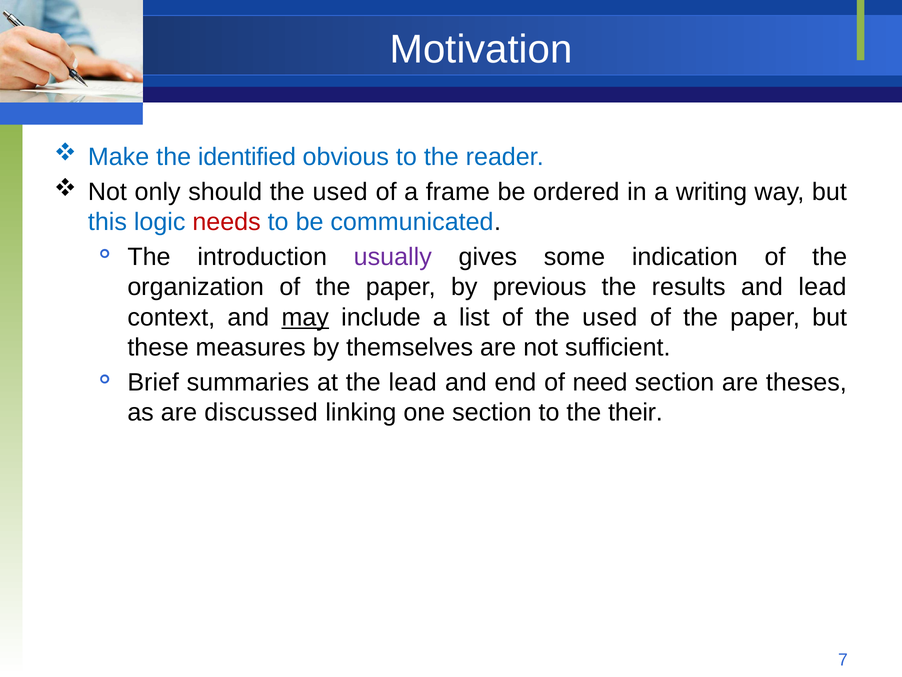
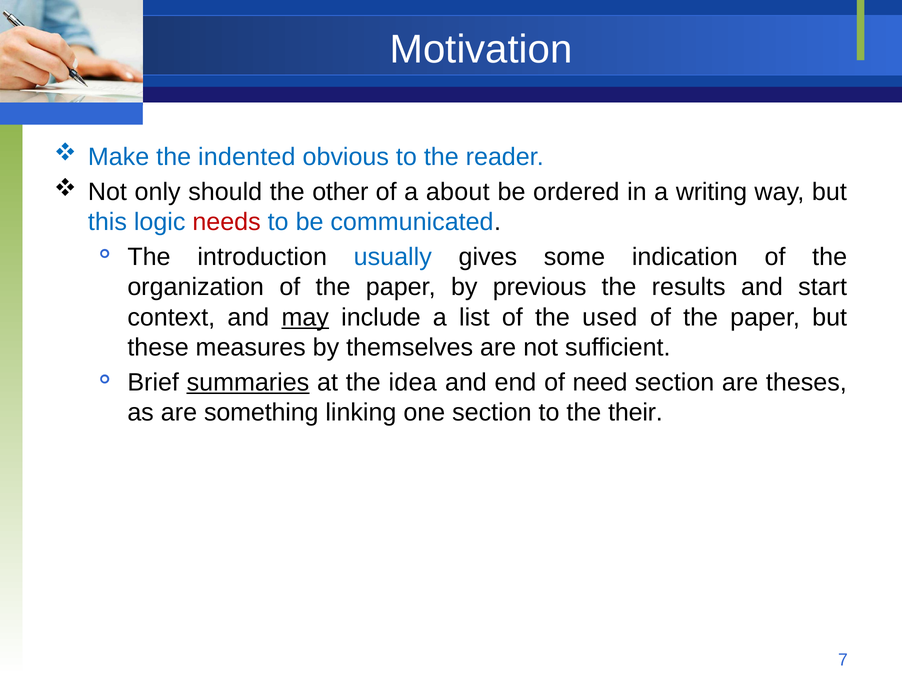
identified: identified -> indented (247, 157)
should the used: used -> other (340, 192)
frame: frame -> about (458, 192)
usually colour: purple -> blue (393, 257)
and lead: lead -> start (823, 287)
summaries underline: none -> present (248, 382)
the lead: lead -> idea (413, 382)
discussed: discussed -> something (261, 412)
